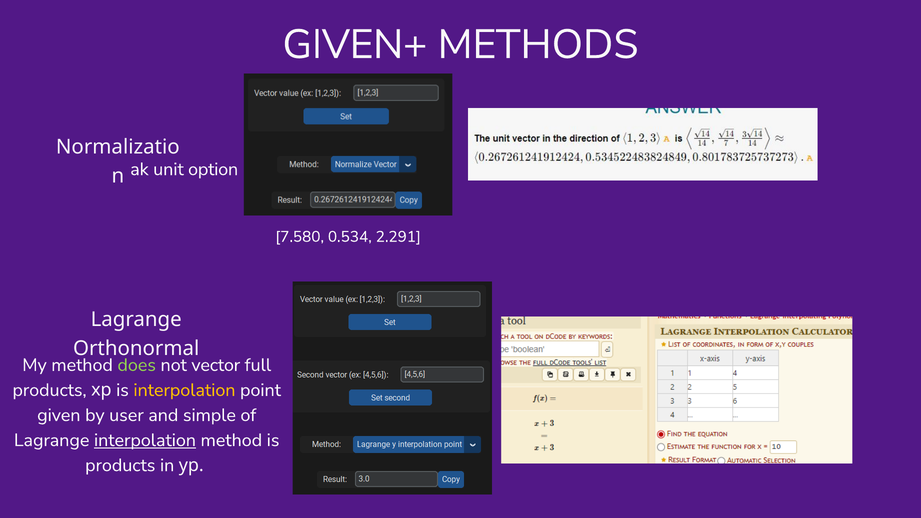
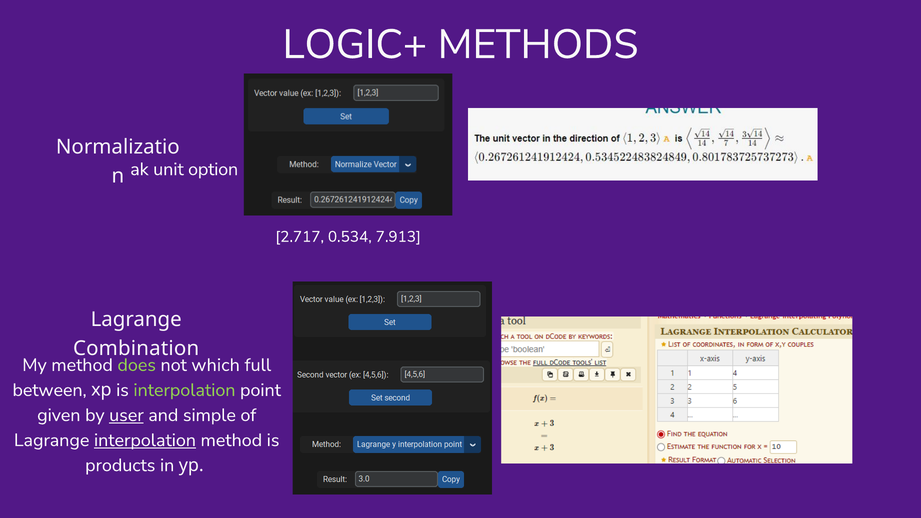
GIVEN+: GIVEN+ -> LOGIC+ (355, 45)
7.580: 7.580 -> 2.717 (300, 237)
2.291: 2.291 -> 7.913 (398, 237)
Orthonormal: Orthonormal -> Combination (136, 348)
vector: vector -> which (216, 365)
products: products -> between (50, 390)
interpolation colour: yellow -> light green (184, 390)
user underline: none -> present (126, 415)
